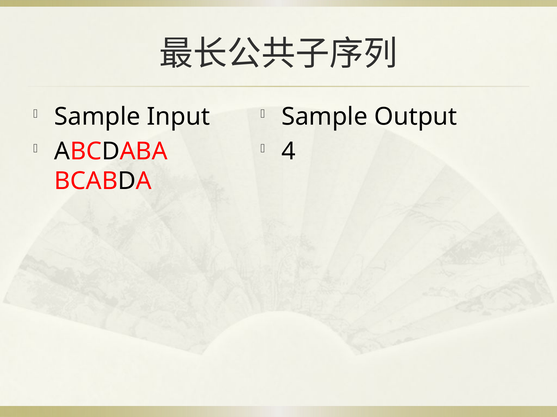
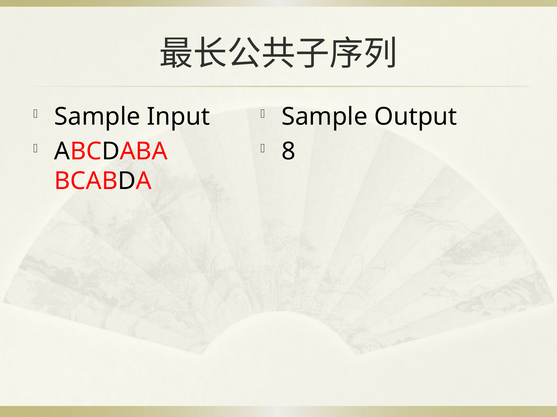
4: 4 -> 8 (289, 151)
